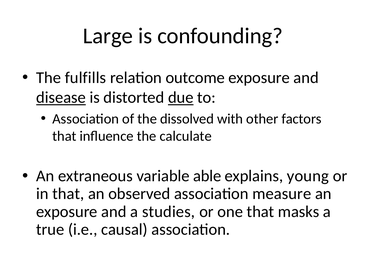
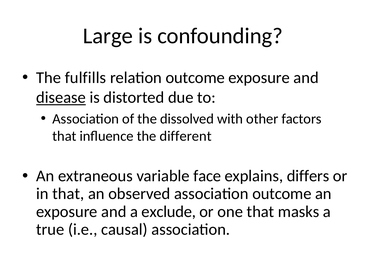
due underline: present -> none (181, 98)
calculate: calculate -> different (186, 136)
able: able -> face (207, 176)
young: young -> differs (308, 176)
association measure: measure -> outcome (282, 194)
studies: studies -> exclude (169, 212)
